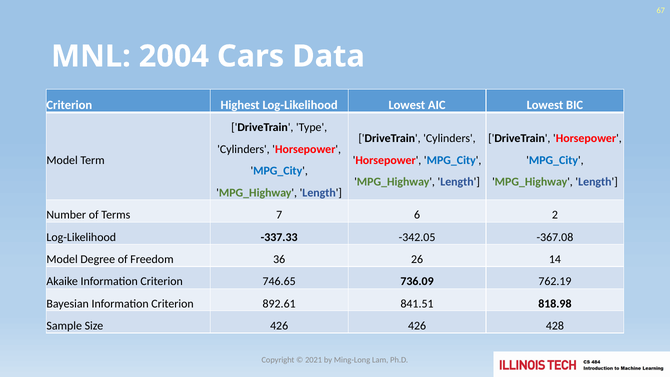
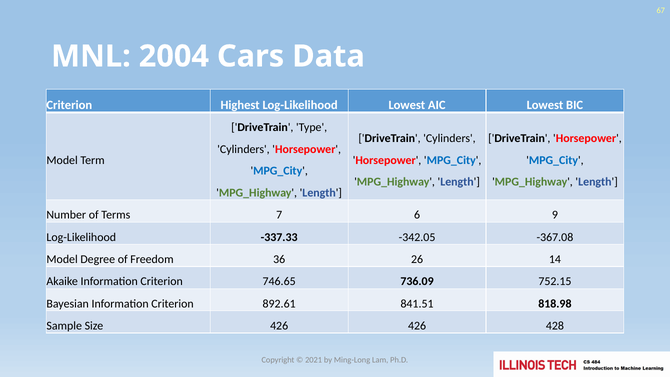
2: 2 -> 9 (555, 215)
762.19: 762.19 -> 752.15 (555, 281)
